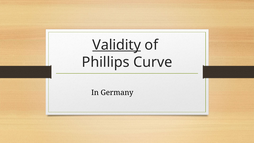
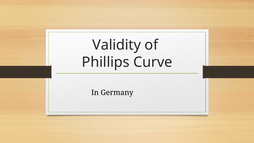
Validity underline: present -> none (117, 45)
